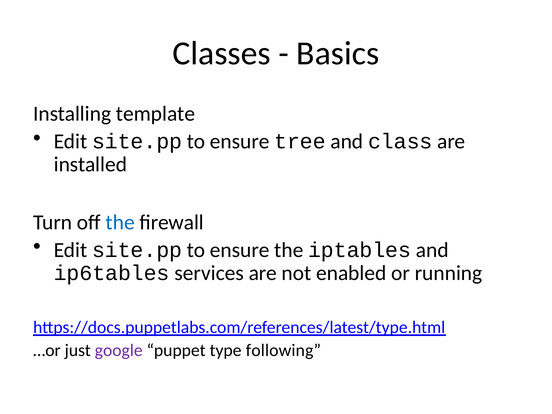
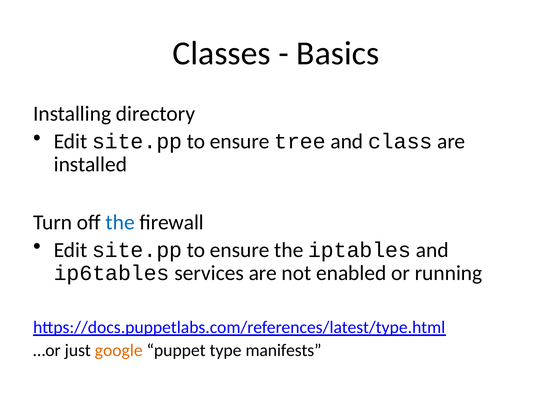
template: template -> directory (156, 114)
google colour: purple -> orange (119, 351)
following: following -> manifests (283, 351)
